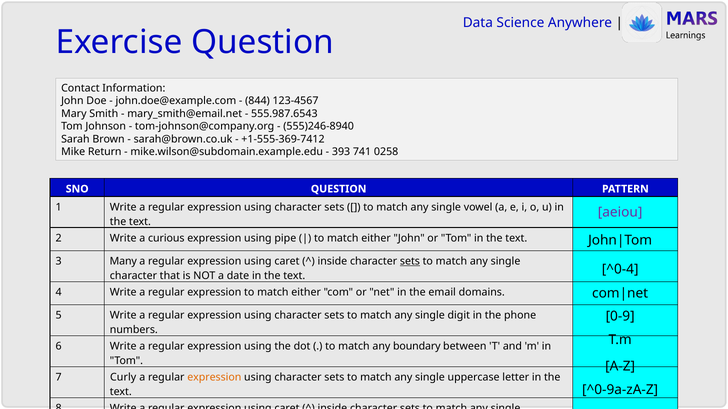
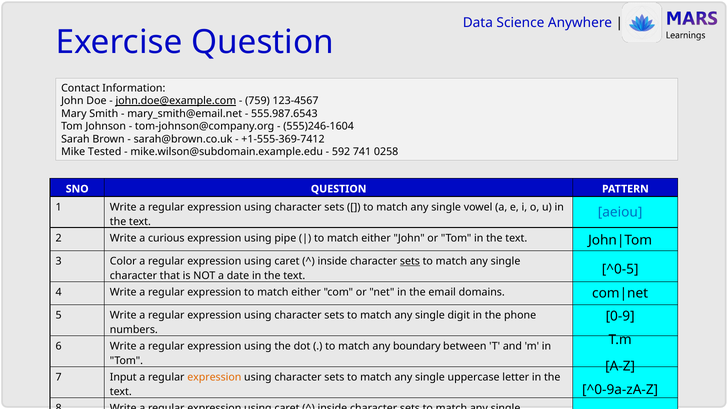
john.doe@example.com underline: none -> present (176, 101)
844: 844 -> 759 (257, 101)
555)246-8940: 555)246-8940 -> 555)246-1604 (319, 127)
Return: Return -> Tested (105, 152)
393: 393 -> 592 (341, 152)
aeiou colour: purple -> blue (620, 213)
Many: Many -> Color (123, 262)
^0-4: ^0-4 -> ^0-5 (620, 270)
Curly: Curly -> Input (123, 378)
